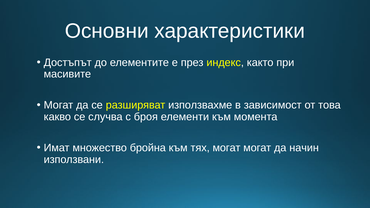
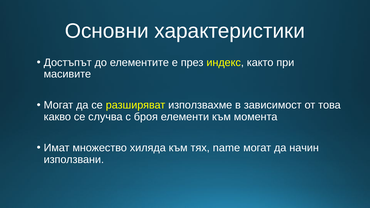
бройна: бройна -> хиляда (148, 148)
тях могат: могат -> name (226, 148)
